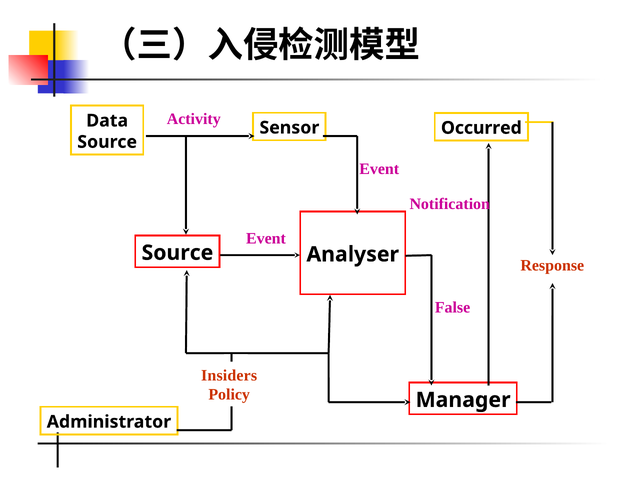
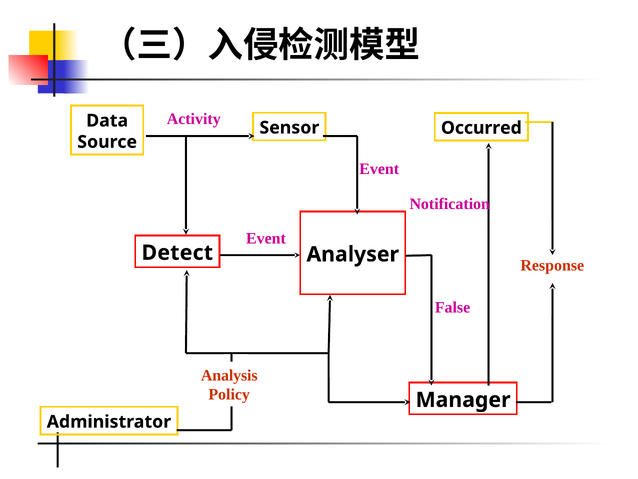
Source: Source -> Detect (177, 253)
Insiders: Insiders -> Analysis (229, 375)
